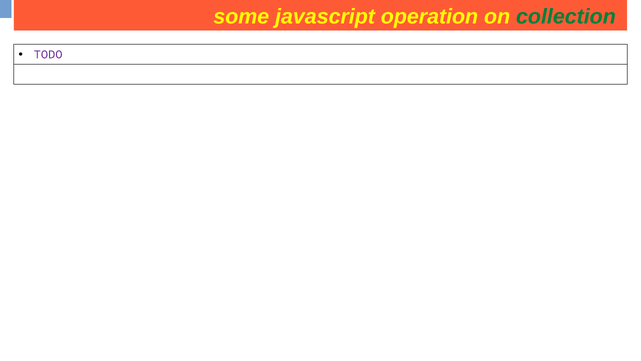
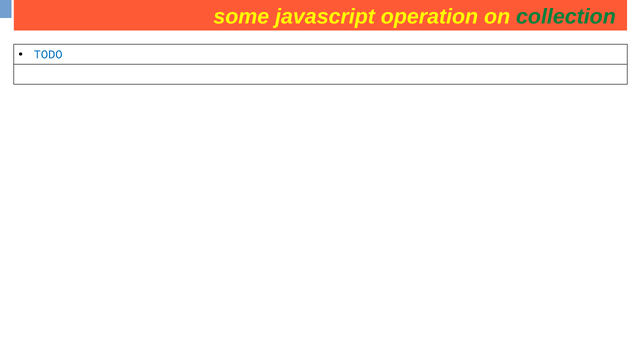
TODO colour: purple -> blue (48, 54)
